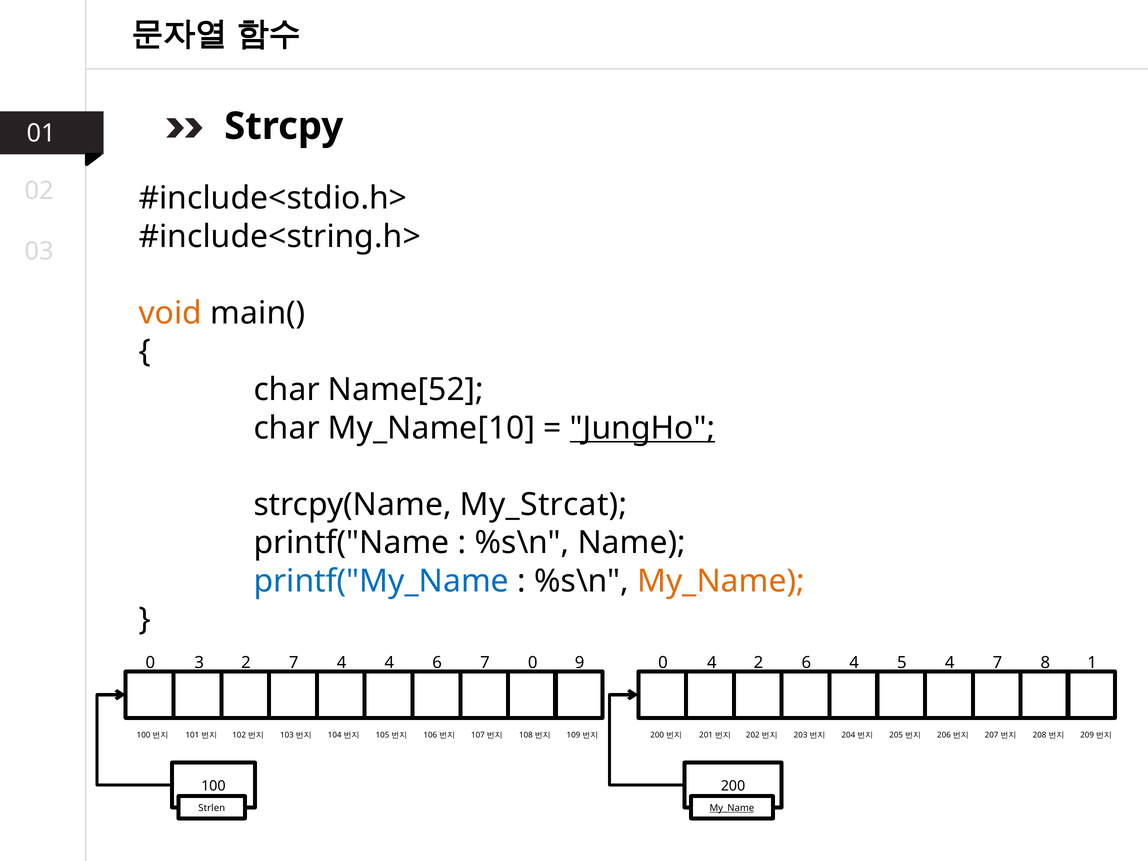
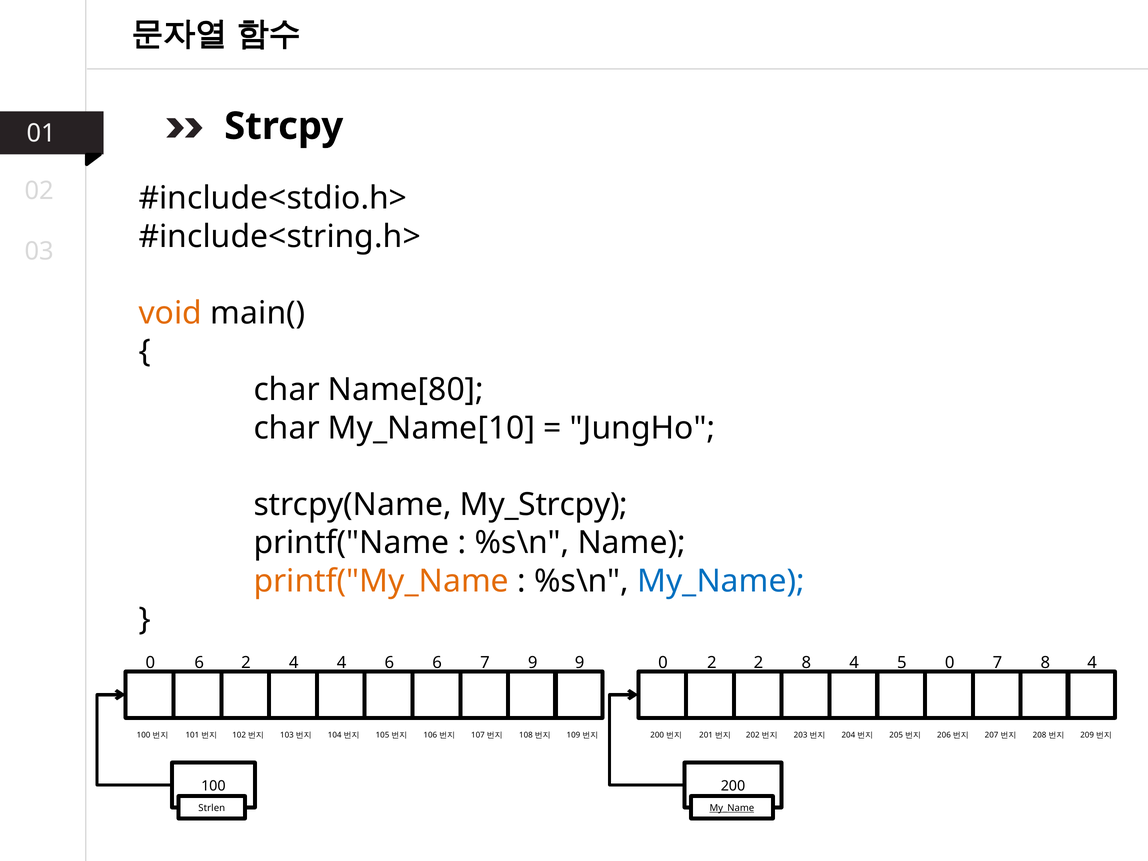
Name[52: Name[52 -> Name[80 (406, 390)
JungHo underline: present -> none (643, 428)
My_Strcat: My_Strcat -> My_Strcpy (544, 505)
printf("My_Name colour: blue -> orange (381, 581)
My_Name colour: orange -> blue (721, 581)
0 3: 3 -> 6 (199, 663)
2 7: 7 -> 4 (294, 663)
4 4: 4 -> 6 (389, 663)
7 0: 0 -> 9 (533, 663)
0 4: 4 -> 2 (712, 663)
2 6: 6 -> 8 (806, 663)
5 4: 4 -> 0 (950, 663)
7 8 1: 1 -> 4 (1092, 663)
